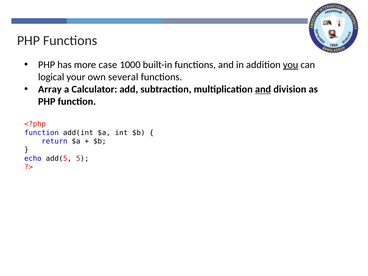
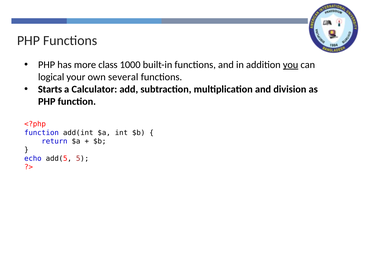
case: case -> class (108, 65)
Array: Array -> Starts (50, 89)
and underline: present -> none (263, 89)
